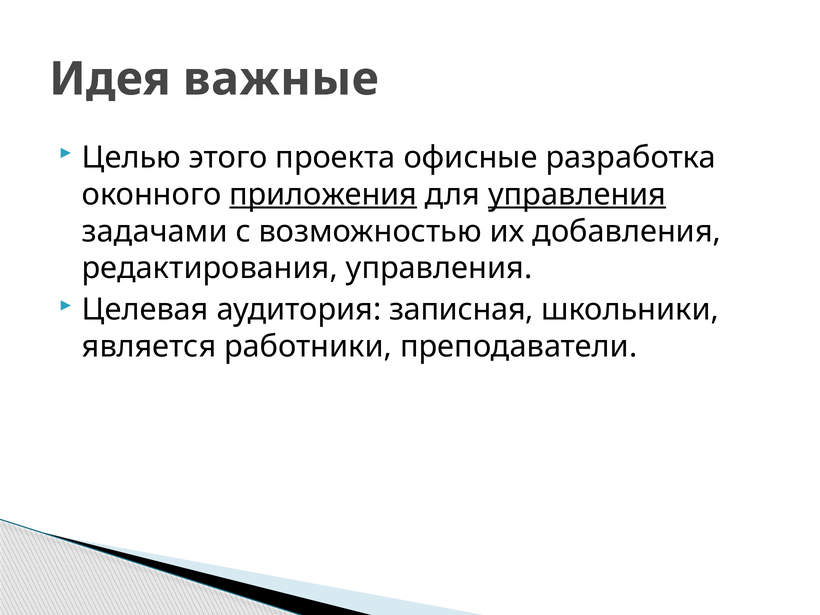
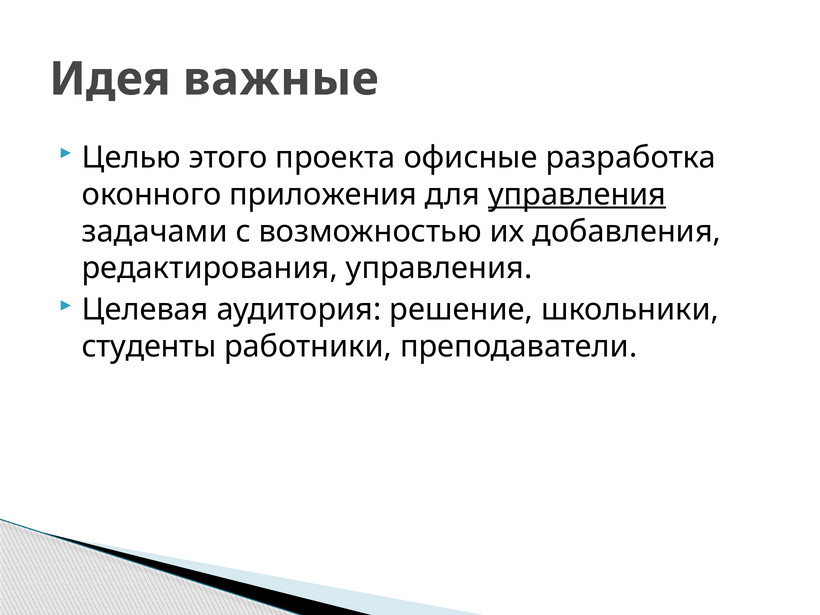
приложения underline: present -> none (323, 194)
записная: записная -> решение (461, 310)
является: является -> студенты (149, 347)
